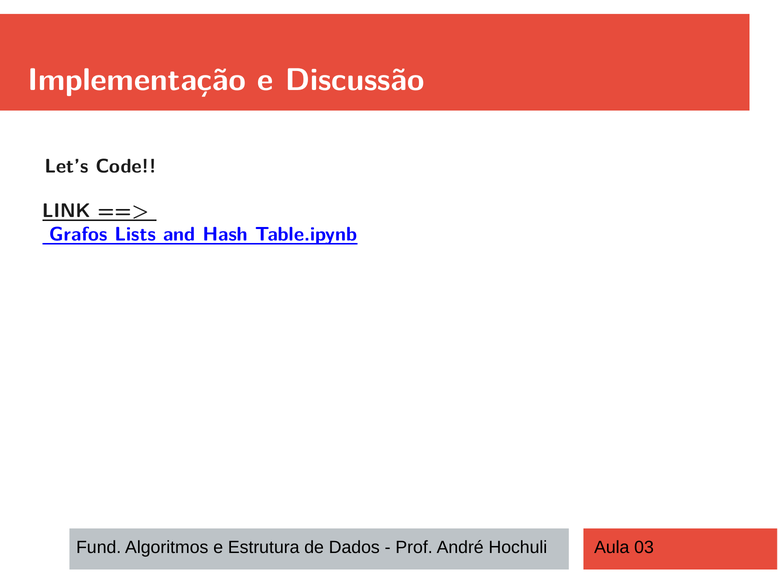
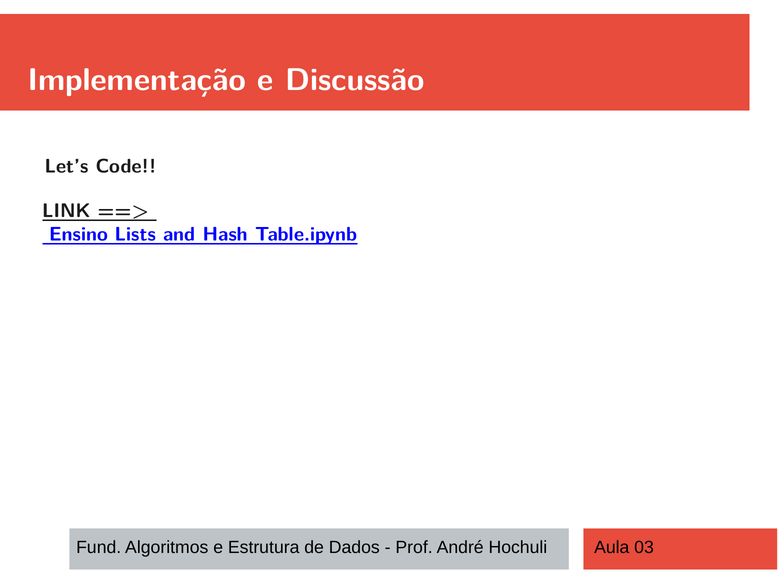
Grafos: Grafos -> Ensino (79, 234)
